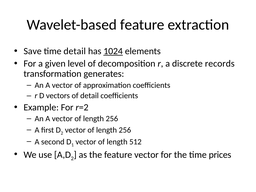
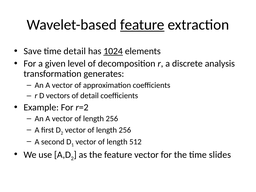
feature underline: none -> present (142, 25)
records: records -> analysis (220, 64)
prices: prices -> slides (220, 155)
